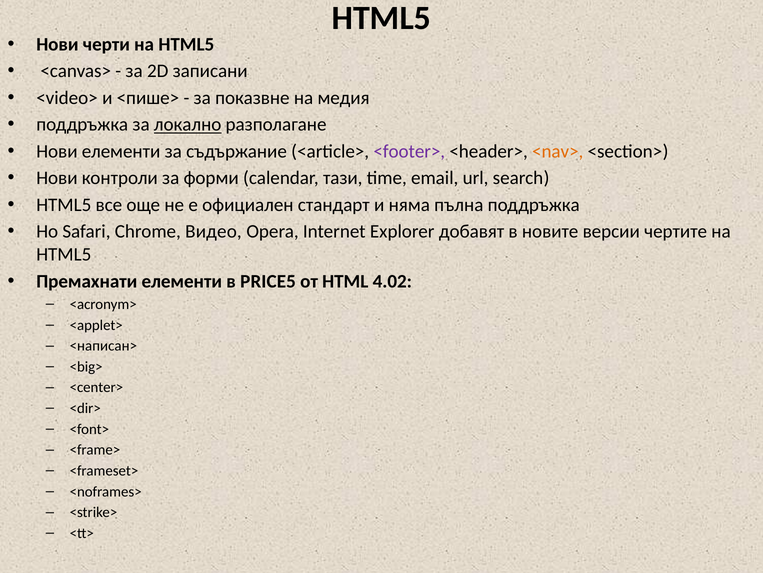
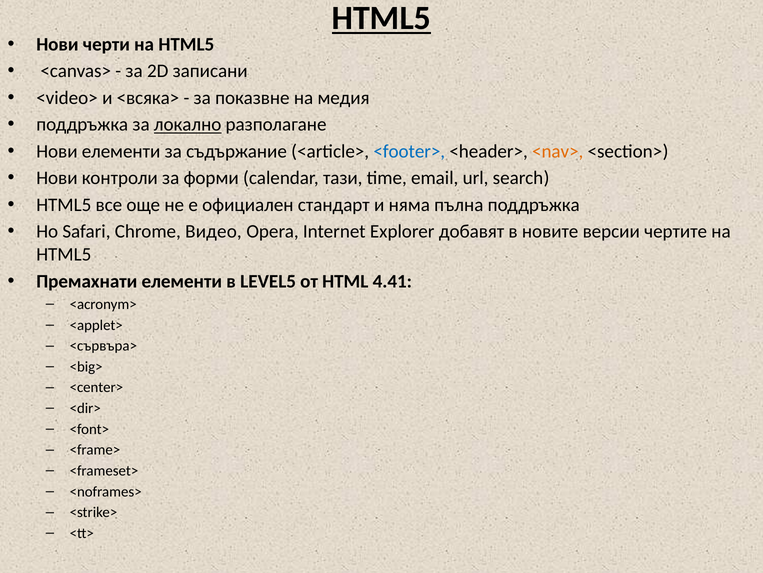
HTML5 underline: none -> present (381, 18)
<пише>: <пише> -> <всяка> (148, 98)
<footer> colour: purple -> blue (409, 151)
PRICE5: PRICE5 -> LEVEL5 (268, 281)
4.02: 4.02 -> 4.41 (392, 281)
<написан>: <написан> -> <сървъра> (103, 345)
